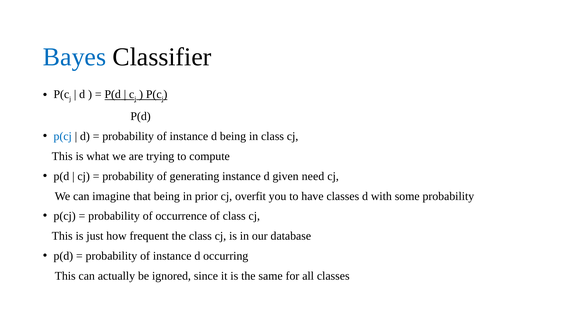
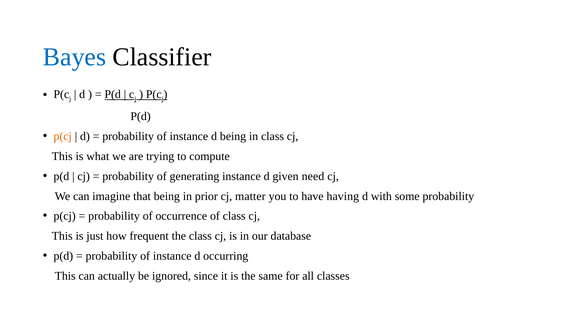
p(cj colour: blue -> orange (63, 136)
overfit: overfit -> matter (250, 196)
have classes: classes -> having (343, 196)
